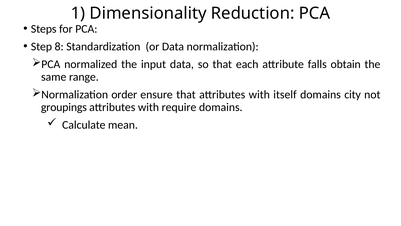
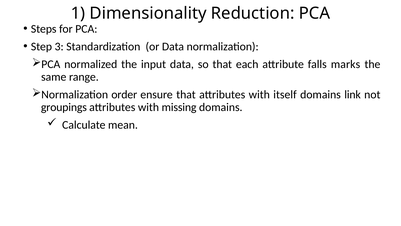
8: 8 -> 3 (59, 46)
obtain: obtain -> marks (346, 64)
city: city -> link (353, 94)
require: require -> missing (179, 107)
